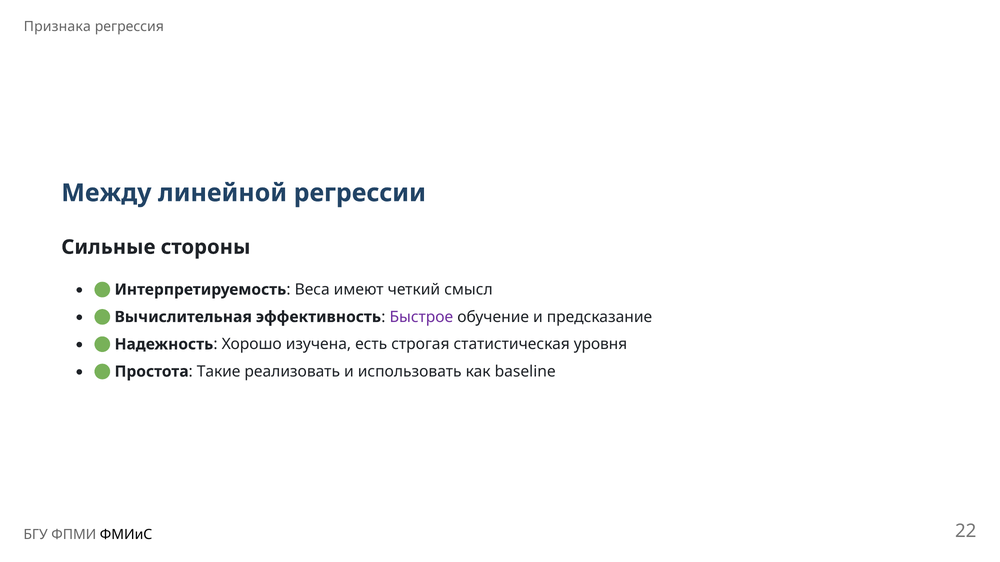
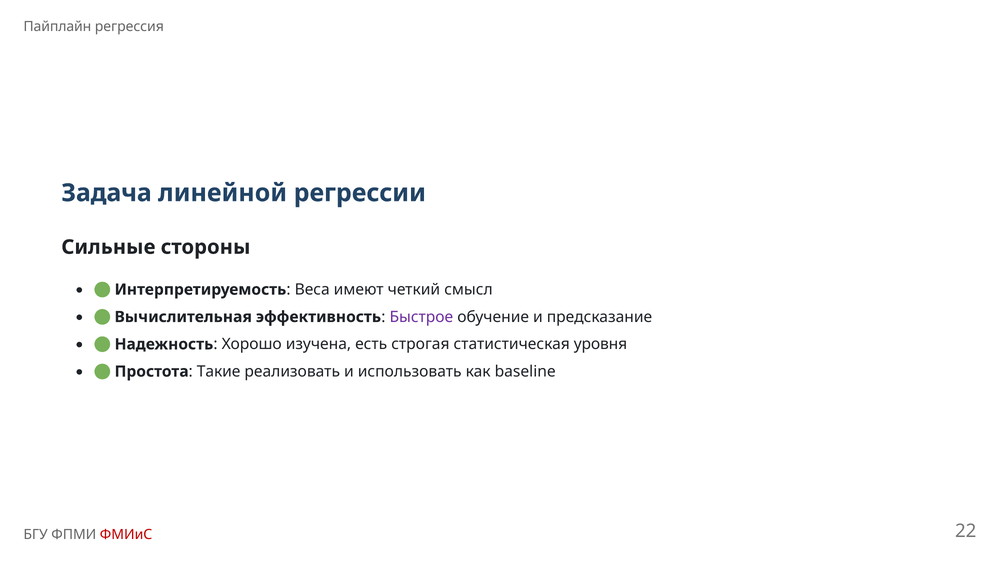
Признака: Признака -> Пайплайн (57, 26)
Между: Между -> Задача (107, 193)
ФМИиС colour: black -> red (126, 535)
